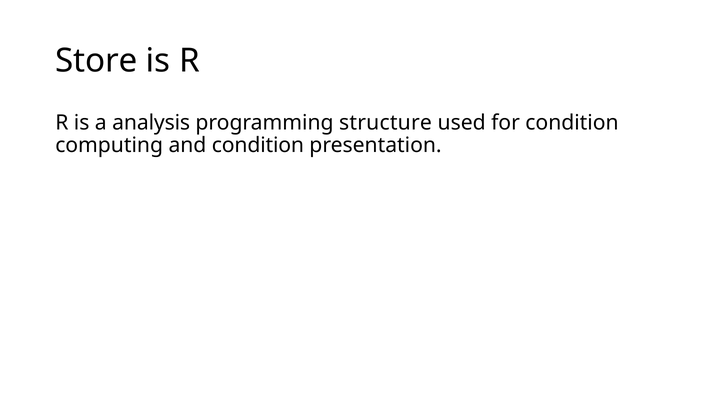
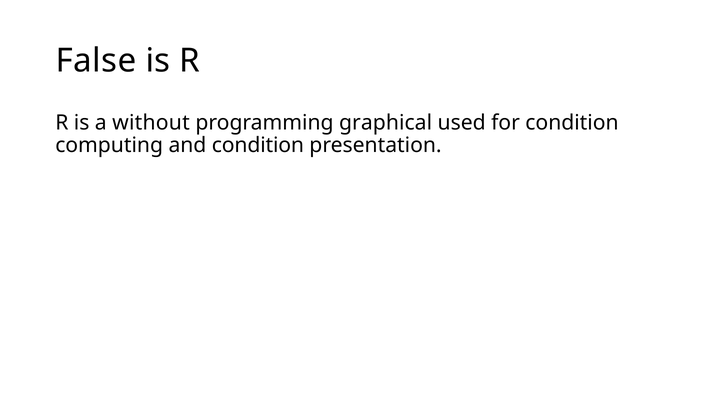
Store: Store -> False (96, 61)
analysis: analysis -> without (151, 123)
structure: structure -> graphical (386, 123)
